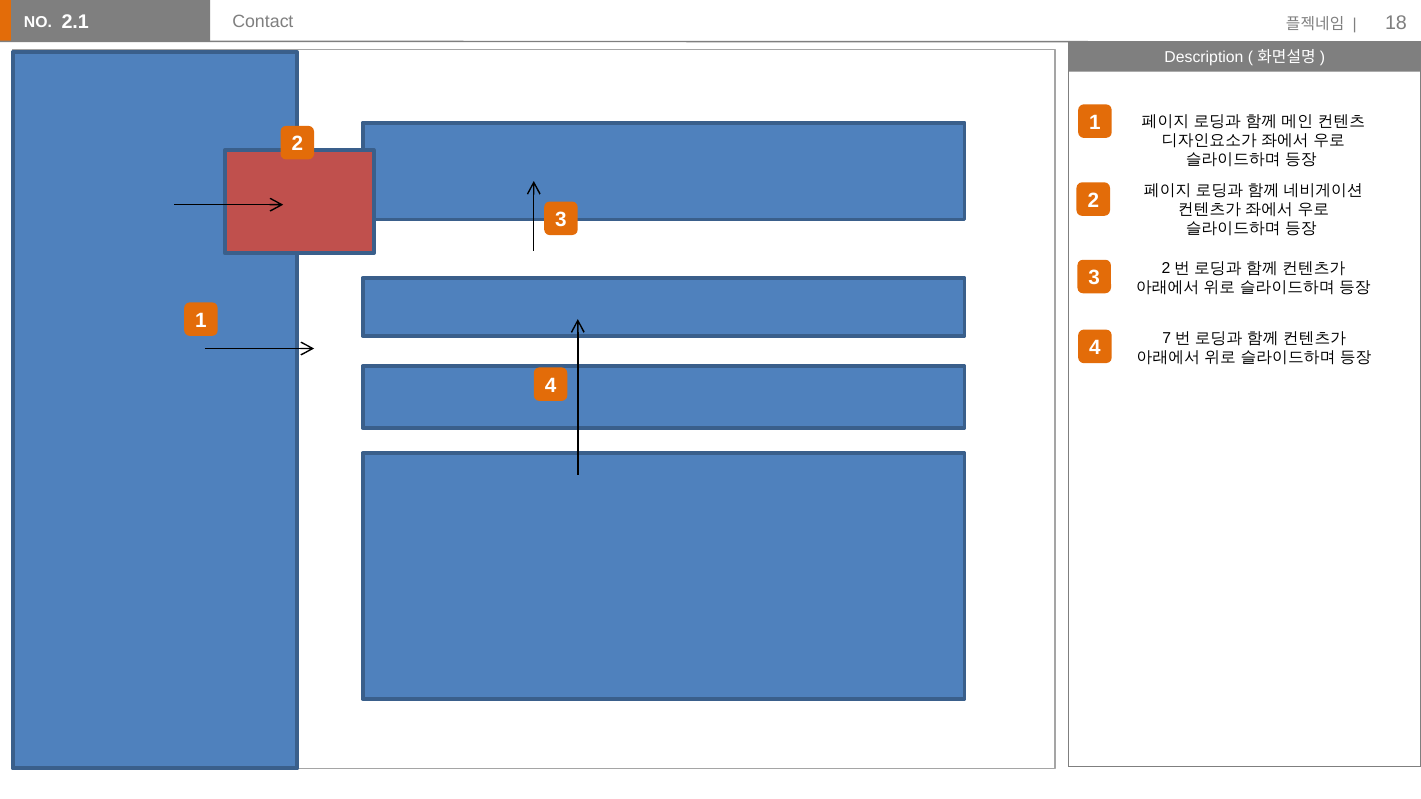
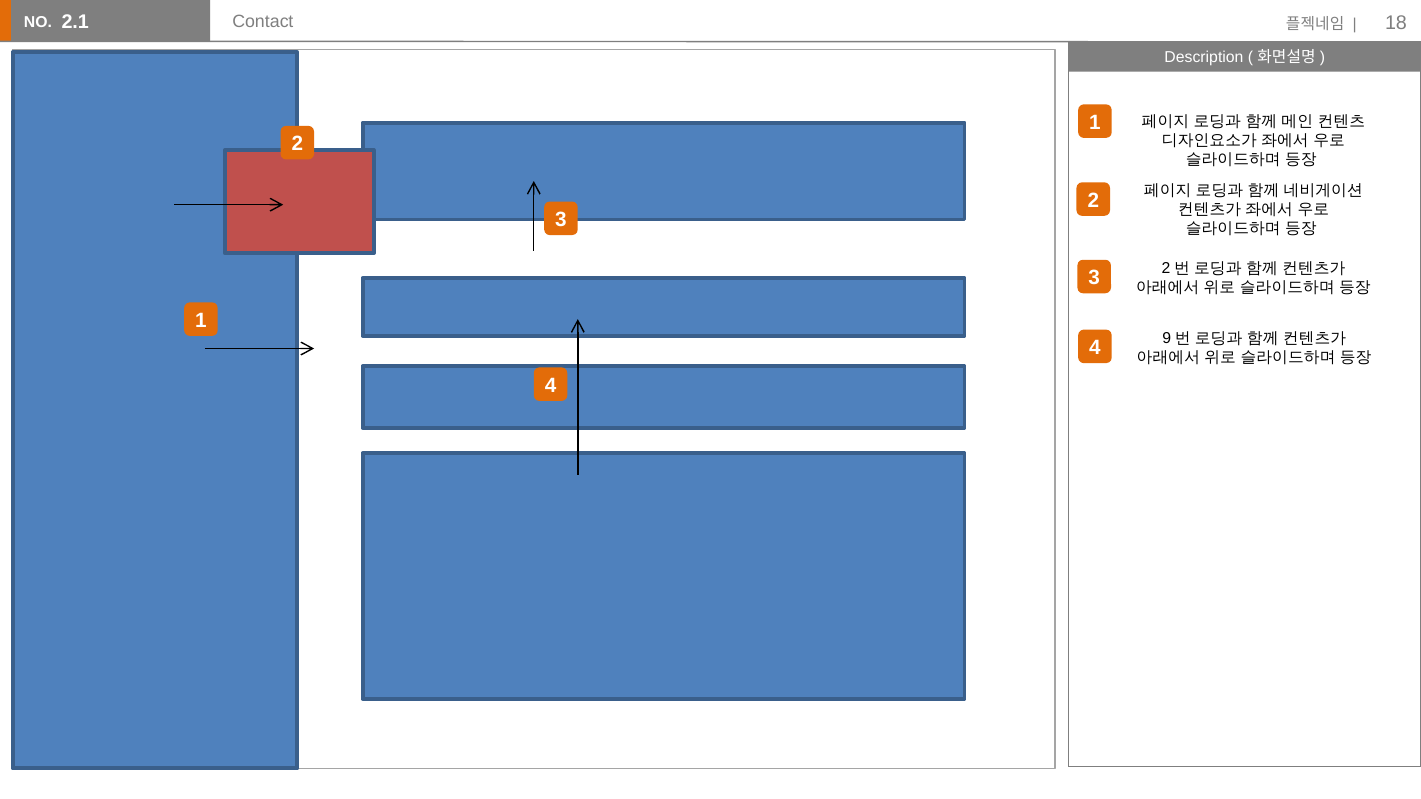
7: 7 -> 9 (1167, 338)
